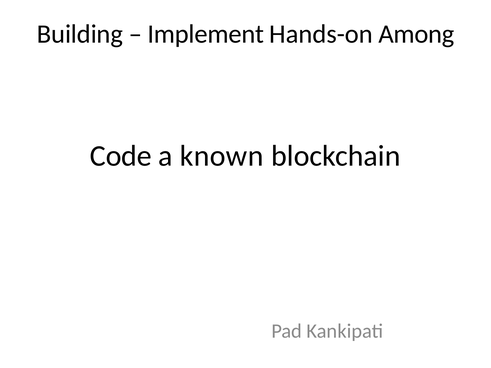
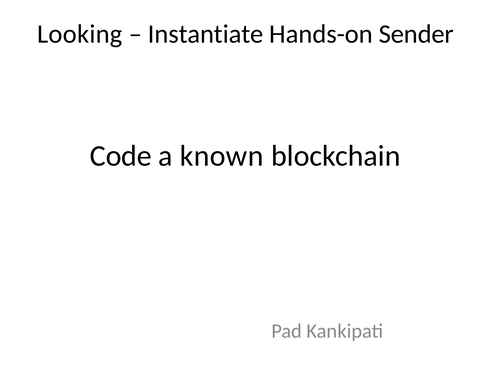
Building: Building -> Looking (80, 34)
Implement: Implement -> Instantiate (206, 34)
Among: Among -> Sender (416, 34)
